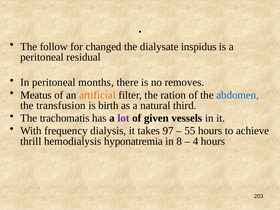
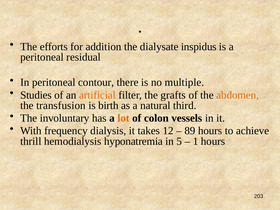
follow: follow -> efforts (54, 47)
changed: changed -> addition (103, 47)
months: months -> contour (96, 82)
removes: removes -> multiple (184, 82)
Meatus: Meatus -> Studies (36, 95)
ration: ration -> grafts (173, 95)
abdomen colour: blue -> orange (238, 95)
trachomatis: trachomatis -> involuntary (65, 118)
lot colour: purple -> orange (124, 118)
given: given -> colon (156, 118)
97: 97 -> 12 (168, 131)
55: 55 -> 89 (190, 131)
8: 8 -> 5 (179, 141)
4: 4 -> 1 (196, 141)
